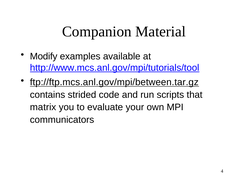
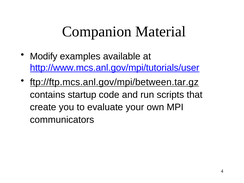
http://www.mcs.anl.gov/mpi/tutorials/tool: http://www.mcs.anl.gov/mpi/tutorials/tool -> http://www.mcs.anl.gov/mpi/tutorials/user (115, 68)
strided: strided -> startup (82, 95)
matrix: matrix -> create (43, 107)
